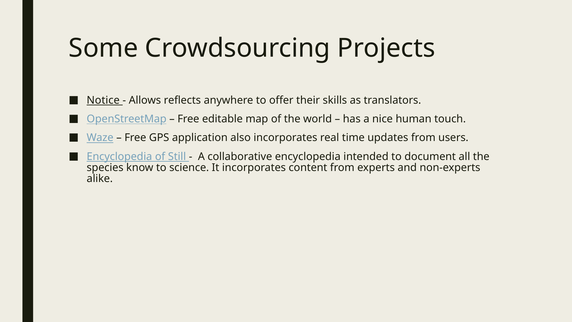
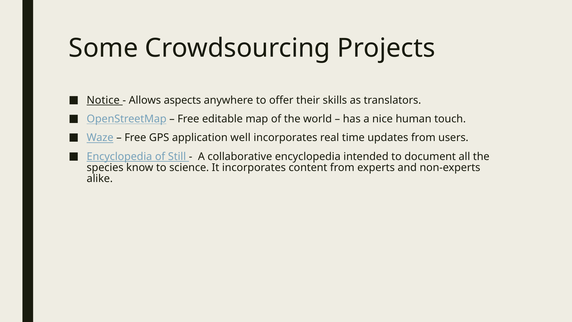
reflects: reflects -> aspects (182, 100)
also: also -> well (241, 138)
